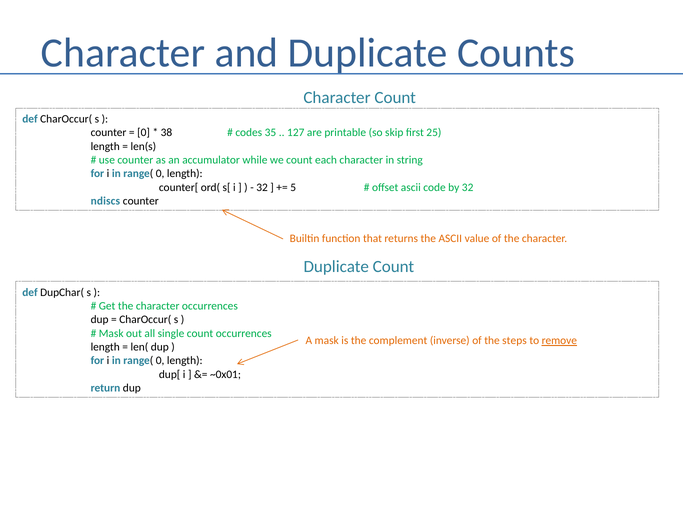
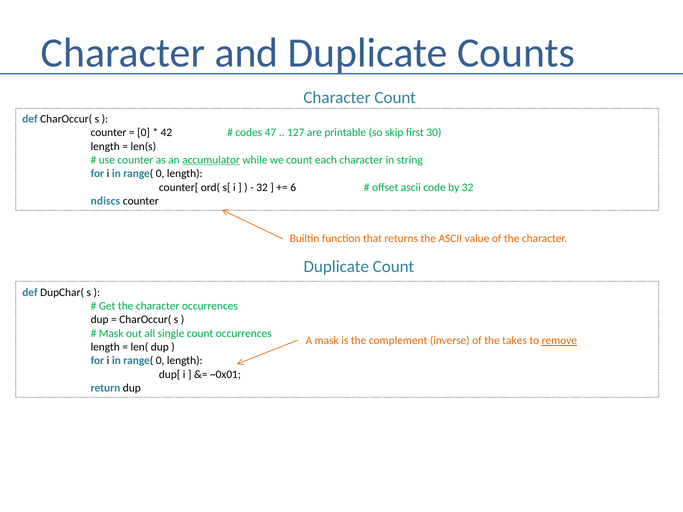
38: 38 -> 42 (166, 133)
35: 35 -> 47 (270, 133)
25: 25 -> 30 (434, 133)
accumulator underline: none -> present (211, 160)
5: 5 -> 6 (293, 187)
steps: steps -> takes (515, 341)
